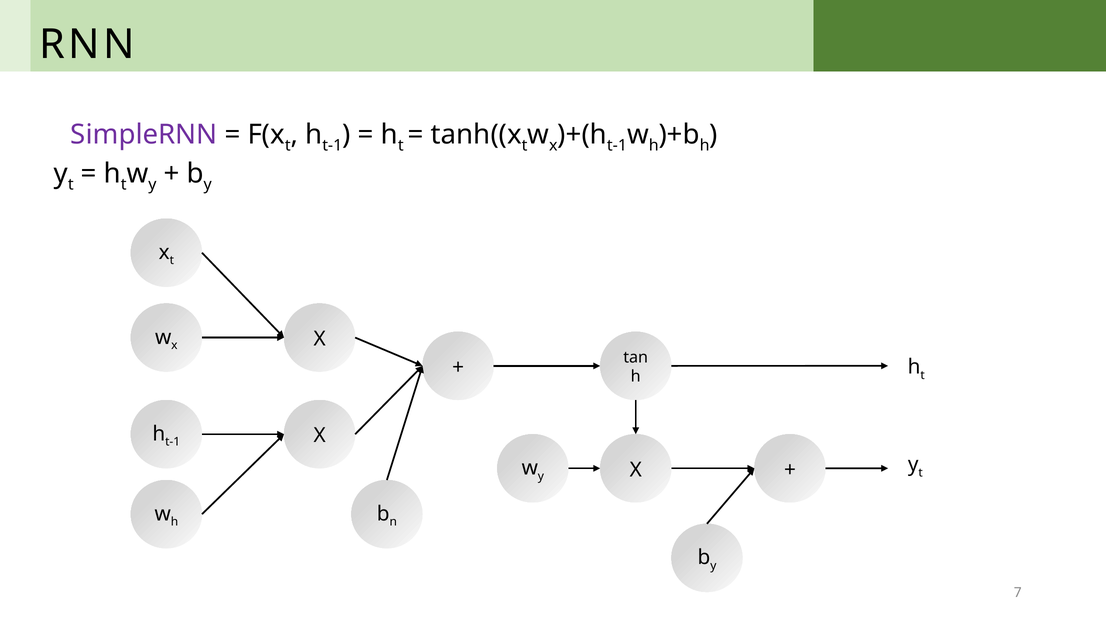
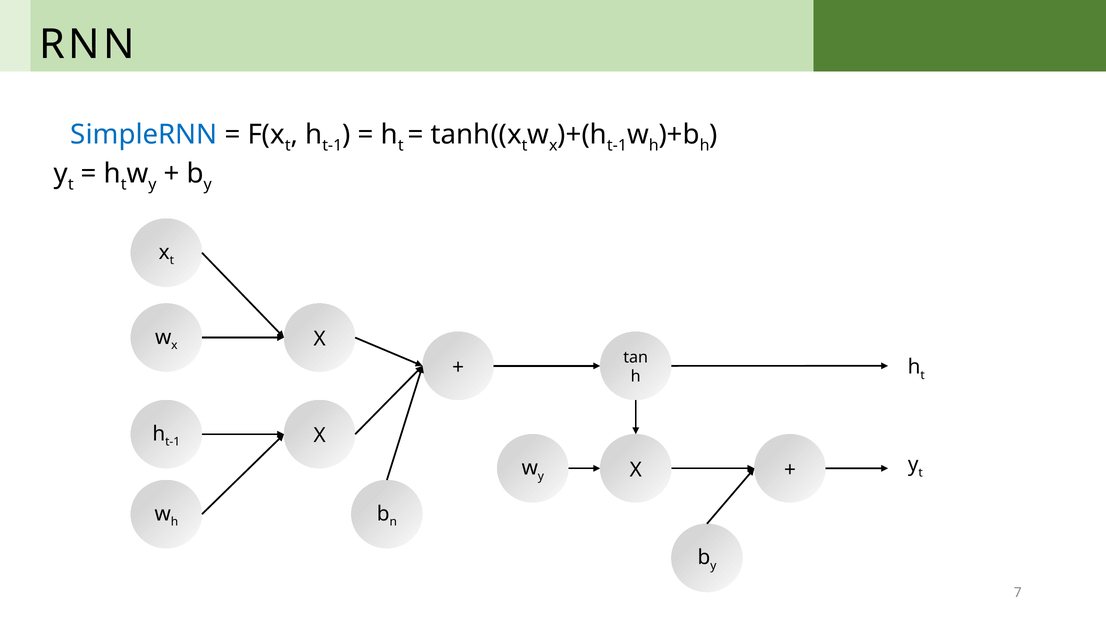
SimpleRNN colour: purple -> blue (144, 135)
